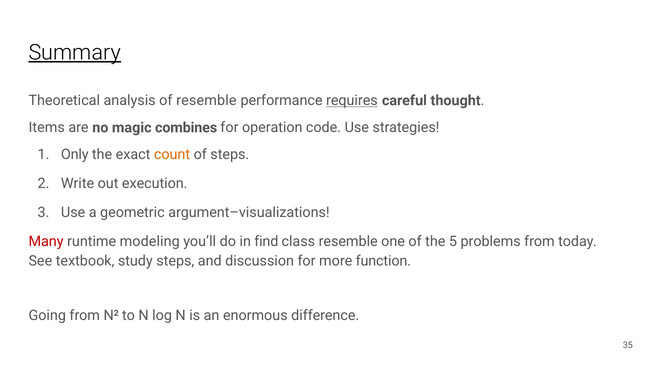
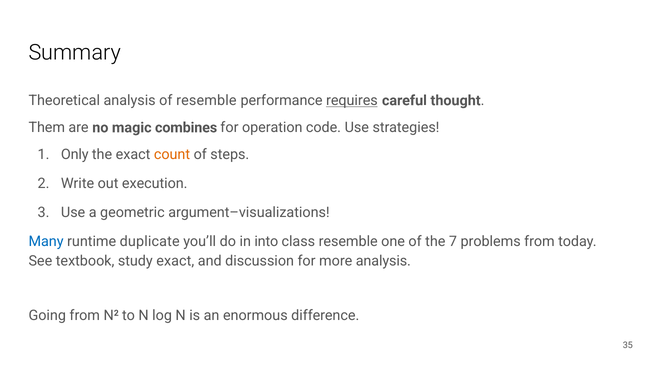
Summary underline: present -> none (75, 52)
Items: Items -> Them (47, 127)
Many colour: red -> blue (46, 241)
modeling: modeling -> duplicate (150, 241)
find: find -> into (266, 241)
5: 5 -> 7 (453, 241)
study steps: steps -> exact (175, 261)
more function: function -> analysis (383, 261)
